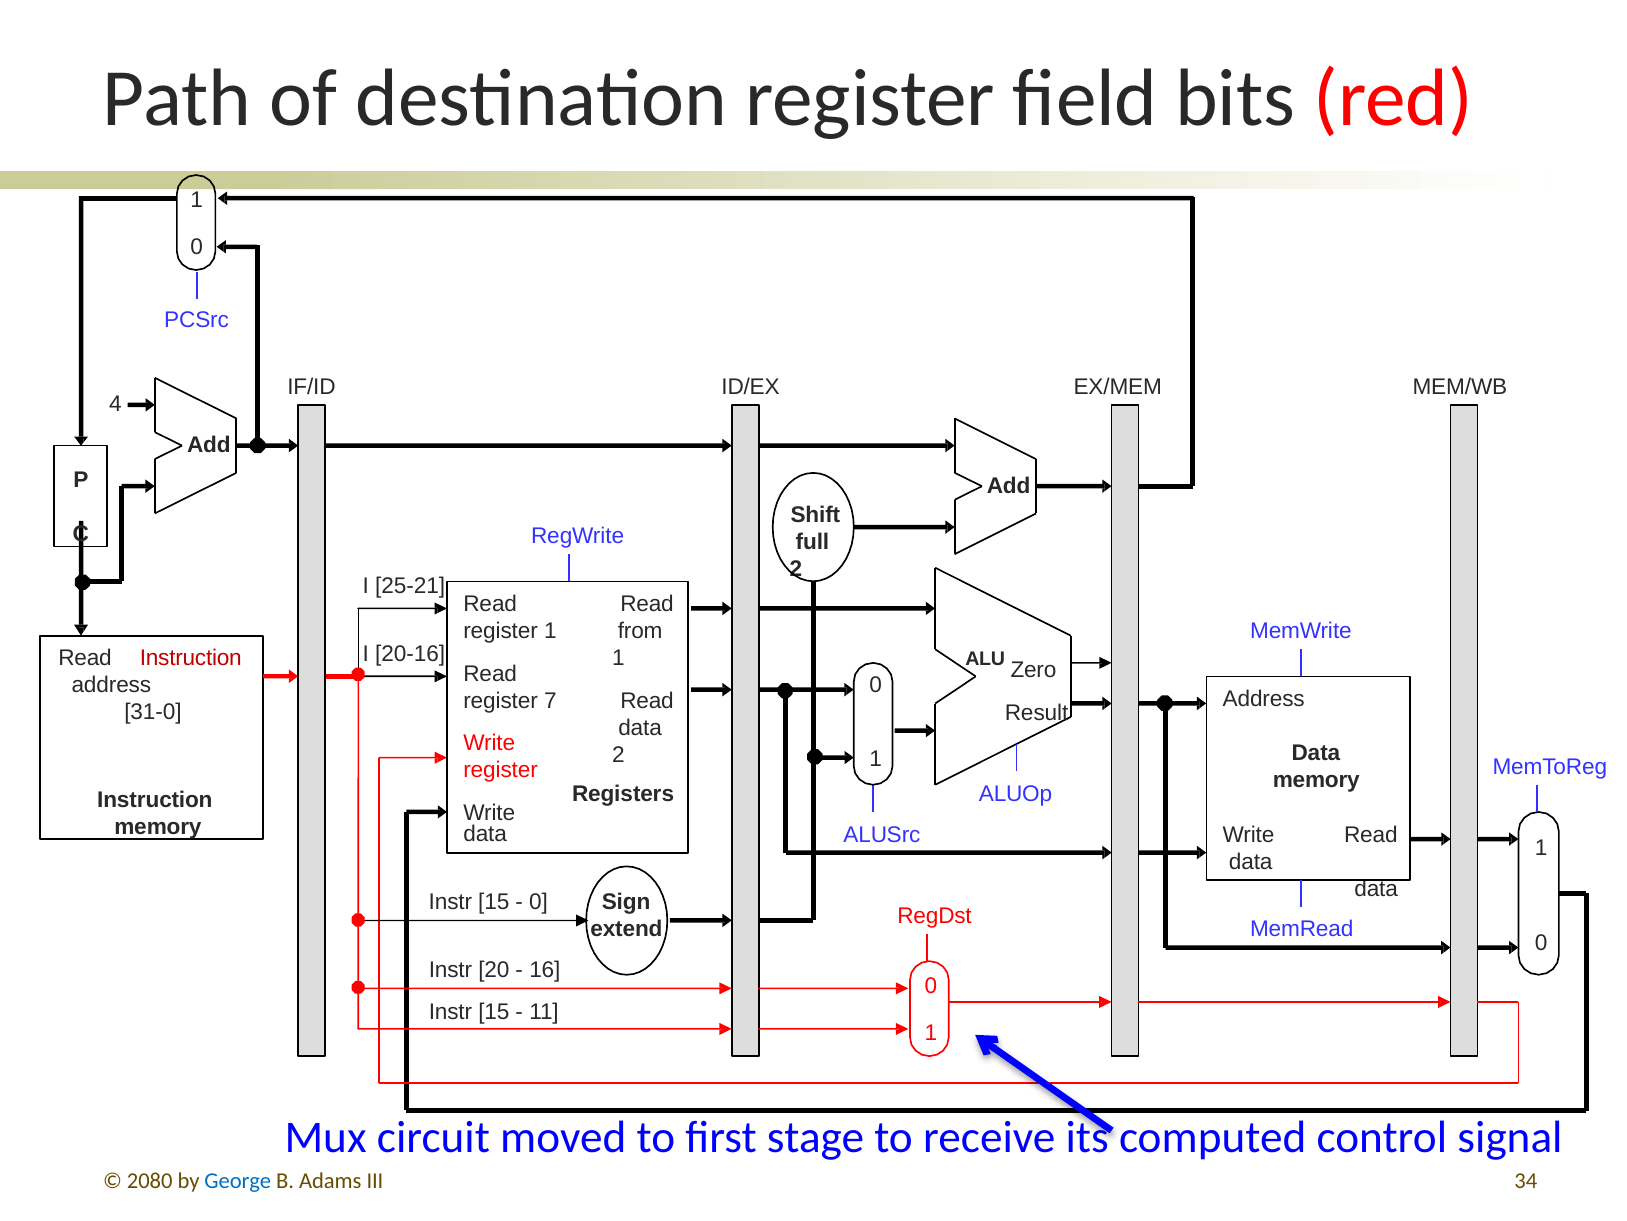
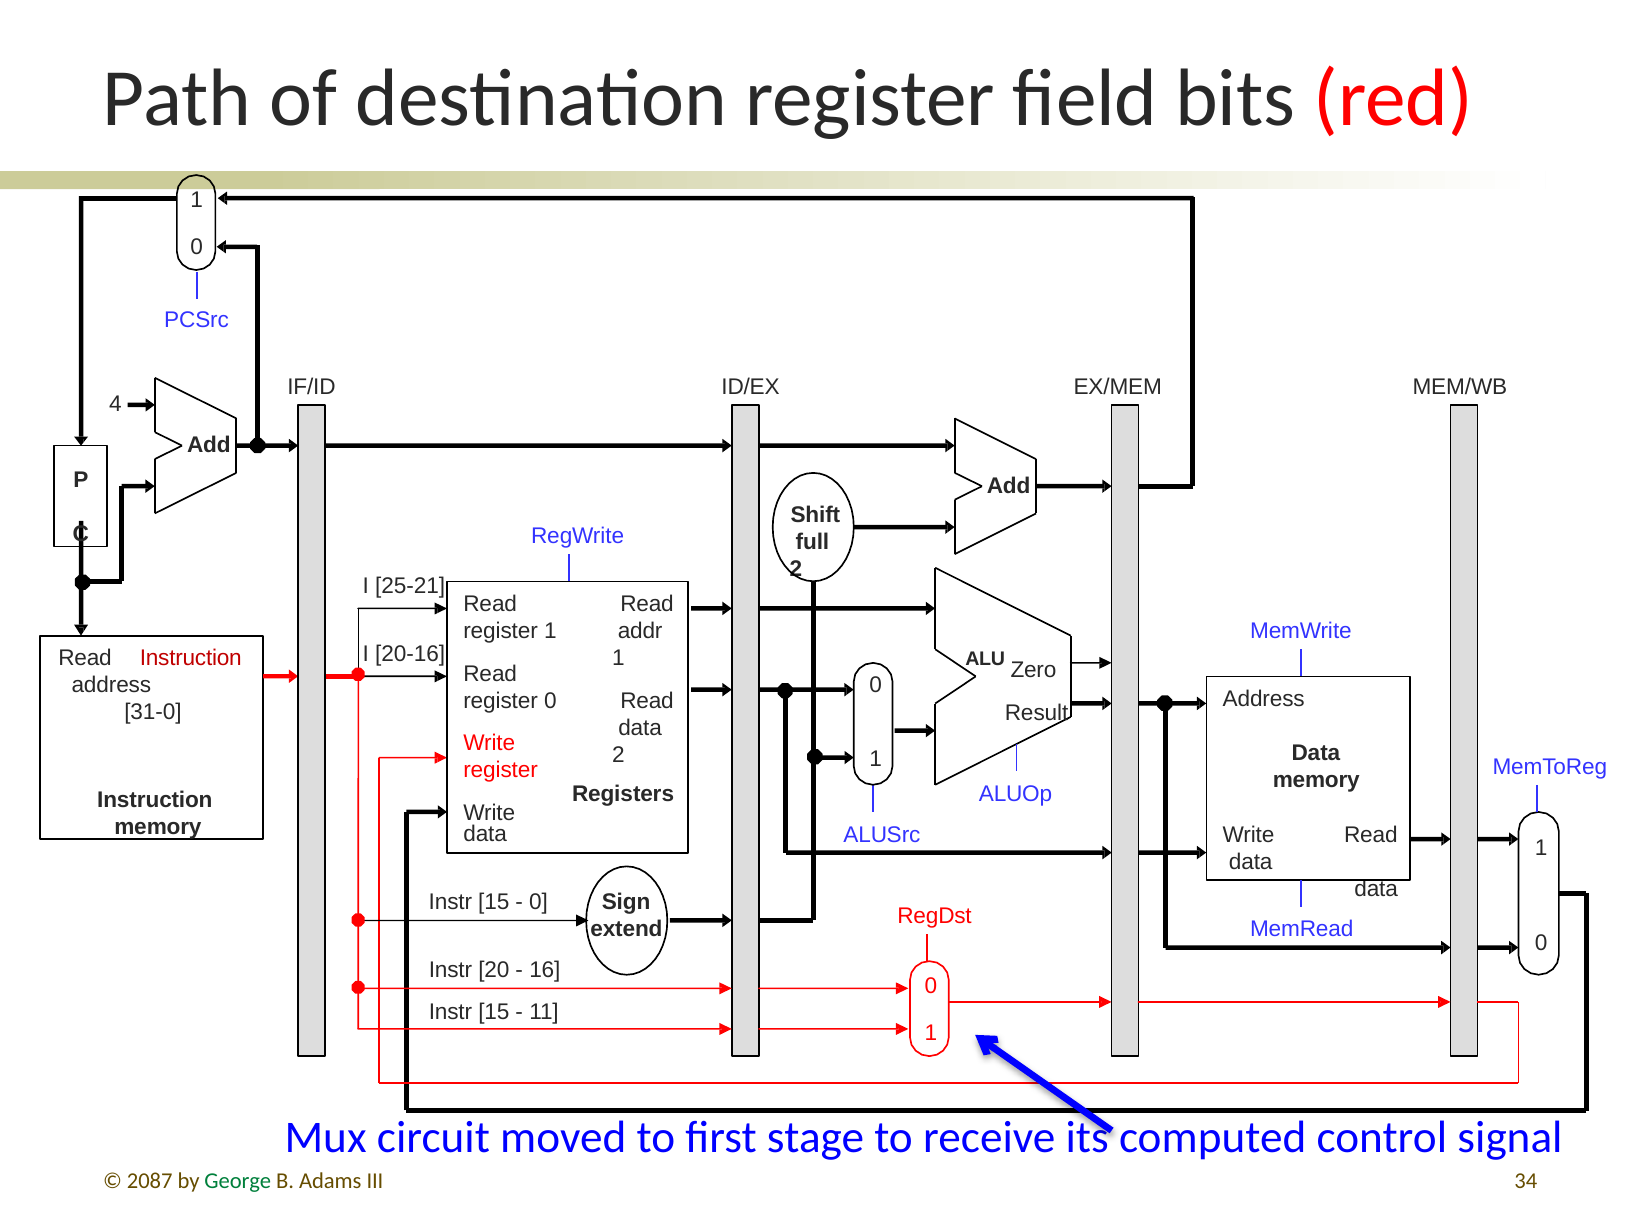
from: from -> addr (640, 631)
register 7: 7 -> 0 (550, 700)
2080: 2080 -> 2087 (150, 1181)
George colour: blue -> green (238, 1181)
